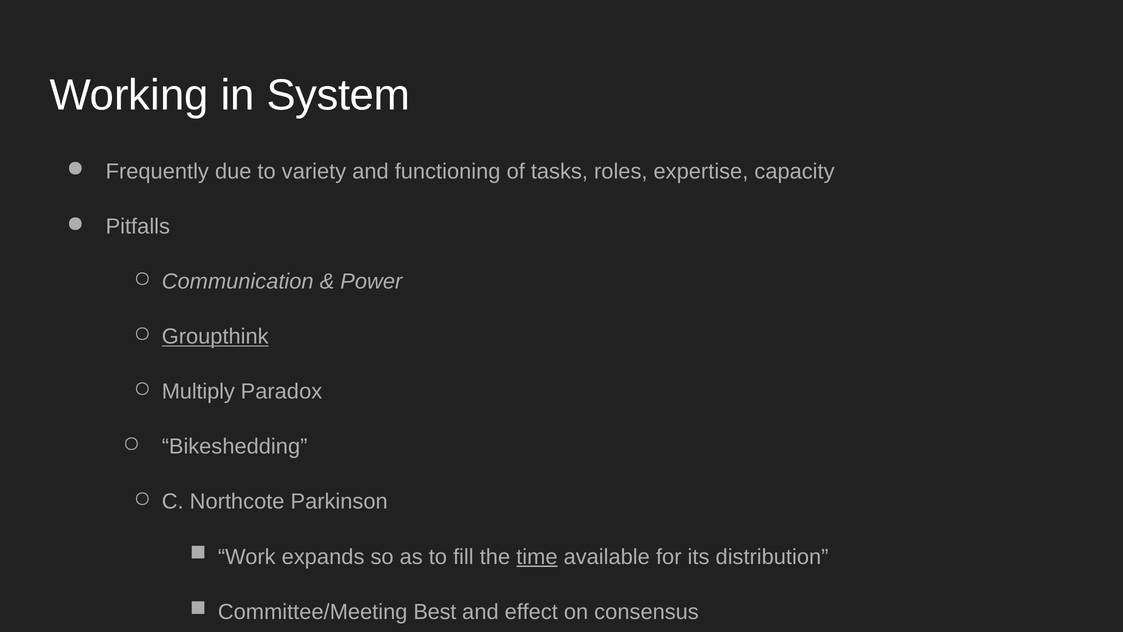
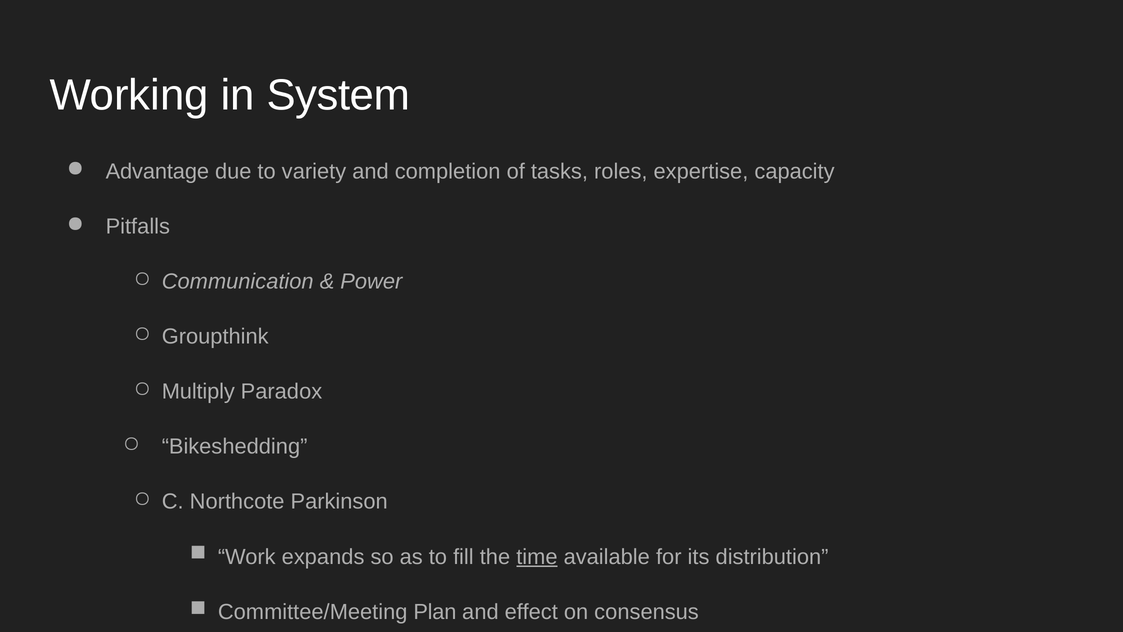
Frequently: Frequently -> Advantage (157, 171)
functioning: functioning -> completion (448, 171)
Groupthink underline: present -> none (215, 336)
Best: Best -> Plan (435, 612)
